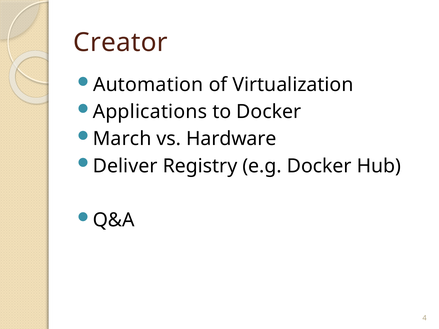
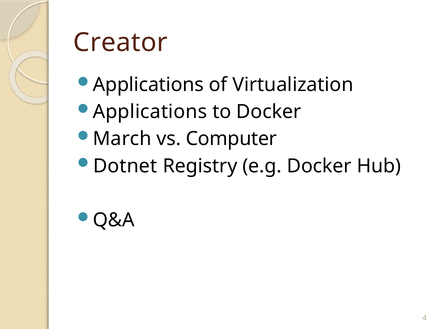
Automation: Automation -> Applications (148, 85)
Hardware: Hardware -> Computer (231, 139)
Deliver: Deliver -> Dotnet (125, 166)
